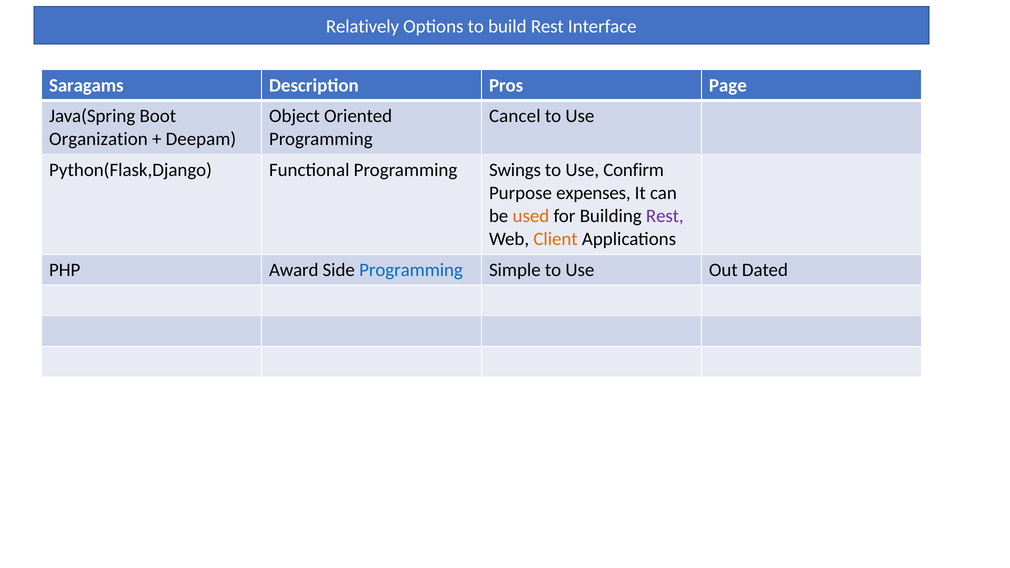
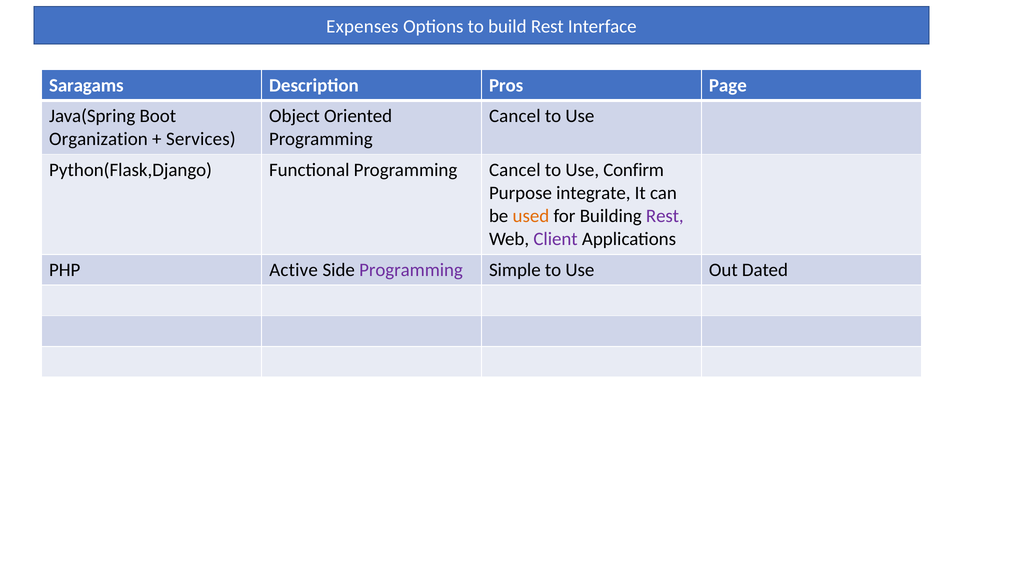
Relatively: Relatively -> Expenses (362, 27)
Deepam: Deepam -> Services (201, 139)
Functional Programming Swings: Swings -> Cancel (515, 170)
expenses: expenses -> integrate (593, 193)
Client colour: orange -> purple (556, 239)
Award: Award -> Active (294, 270)
Programming colour: blue -> purple (411, 270)
